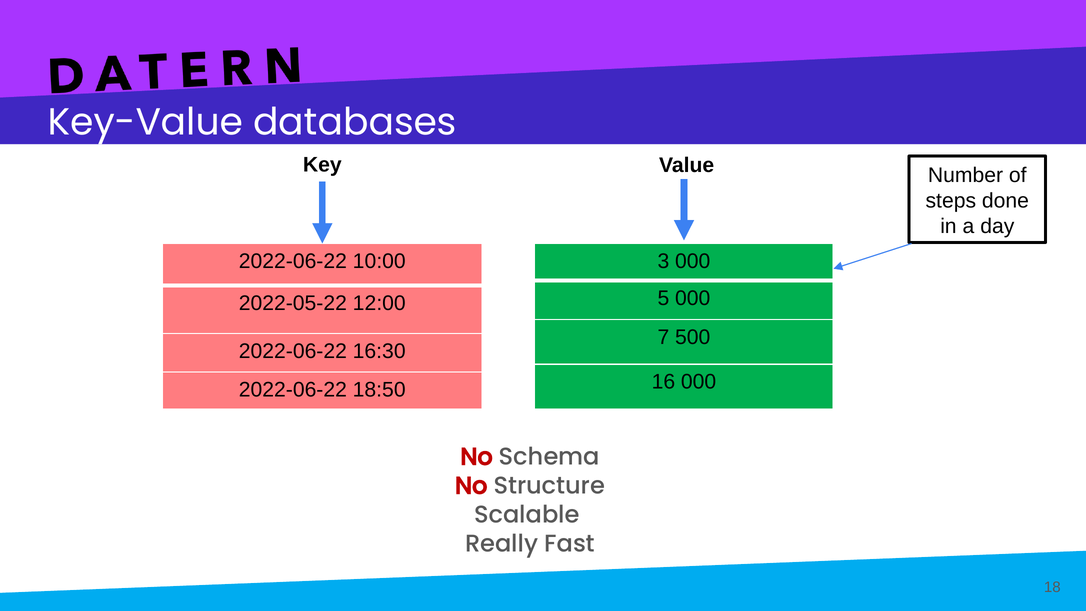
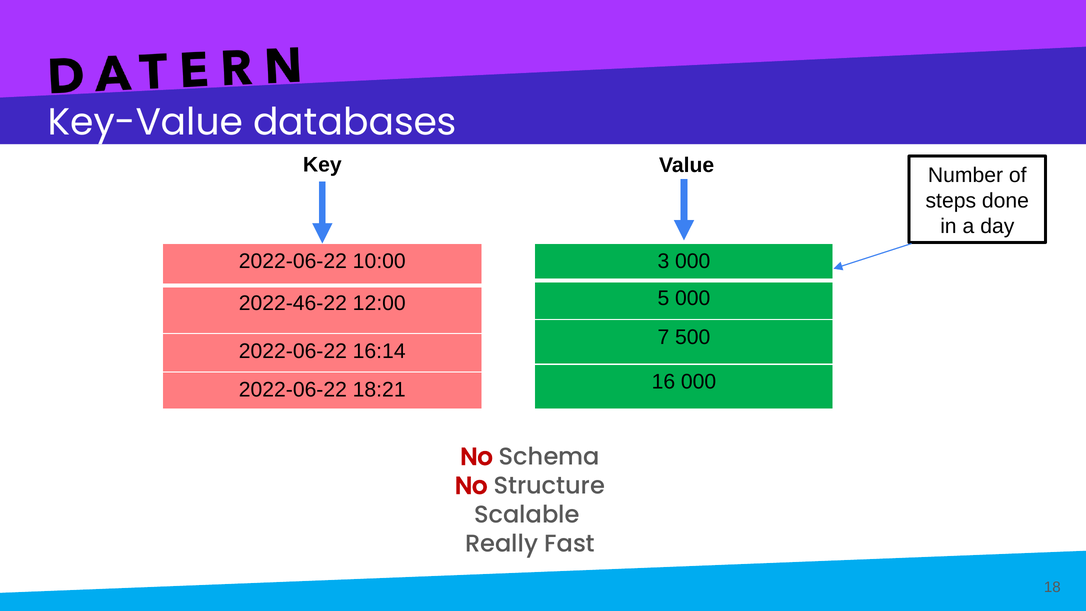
2022-05-22: 2022-05-22 -> 2022-46-22 (293, 303)
16:30: 16:30 -> 16:14 (379, 351)
18:50: 18:50 -> 18:21 (379, 390)
